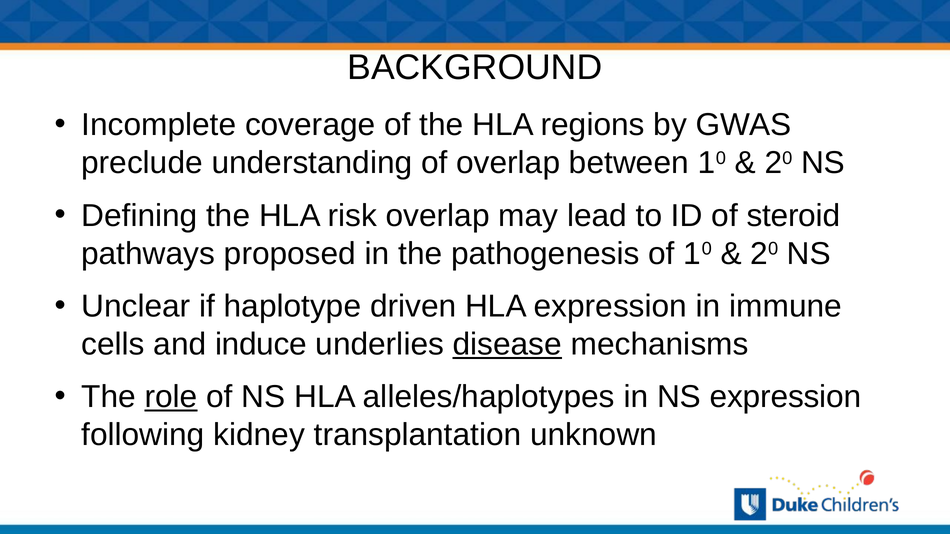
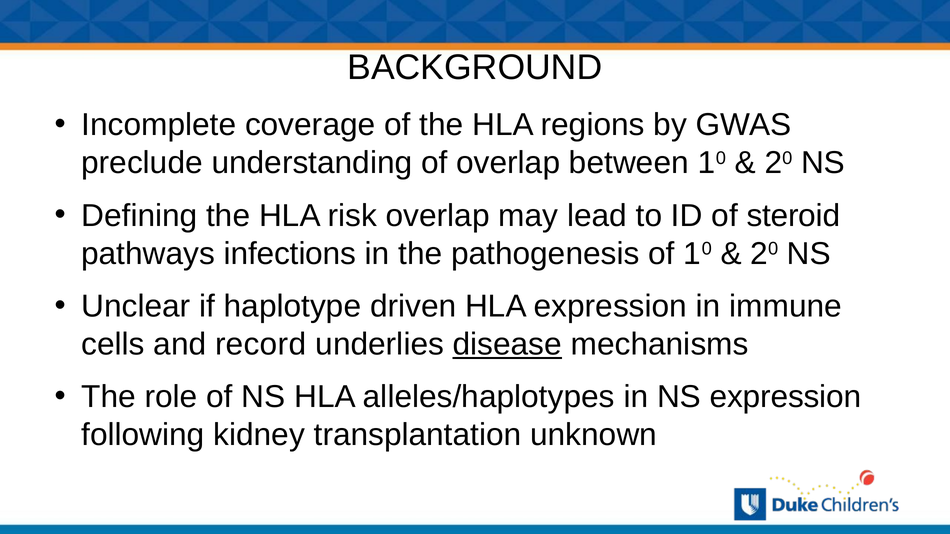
proposed: proposed -> infections (290, 254)
induce: induce -> record (261, 345)
role underline: present -> none (171, 397)
